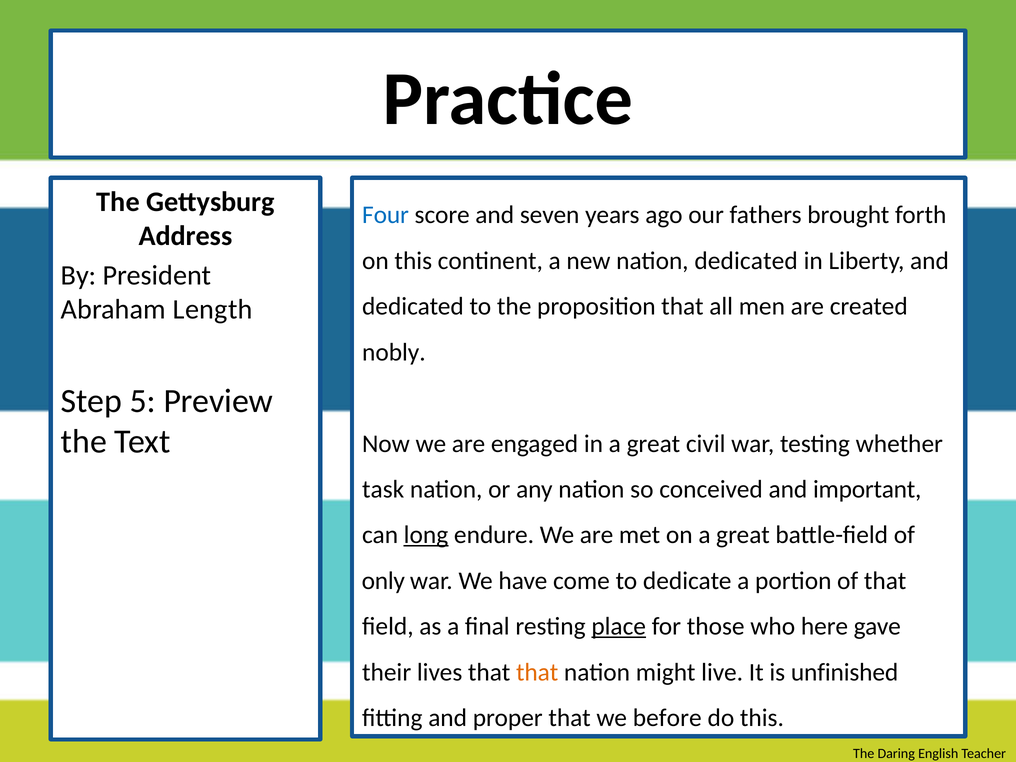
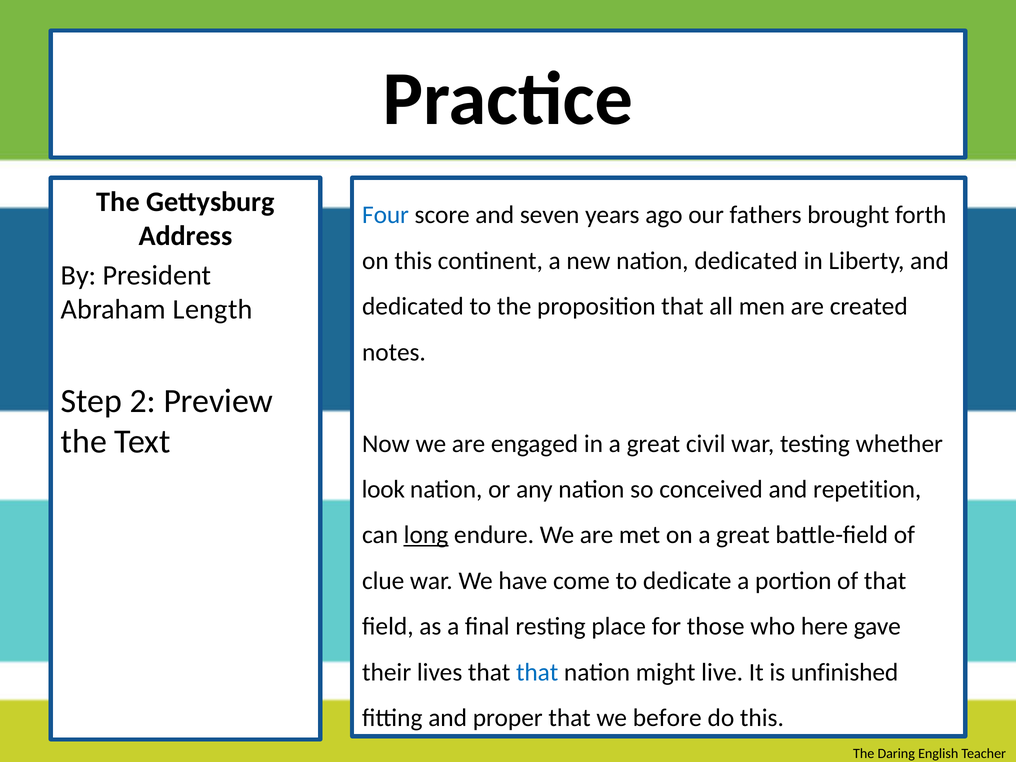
nobly: nobly -> notes (394, 352)
5: 5 -> 2 (143, 401)
task: task -> look (383, 489)
important: important -> repetition (867, 489)
only: only -> clue (383, 581)
place underline: present -> none (619, 626)
that colour: orange -> blue (537, 672)
